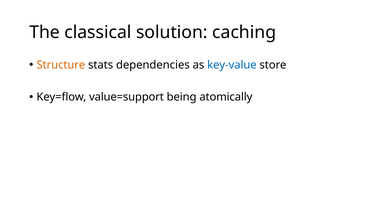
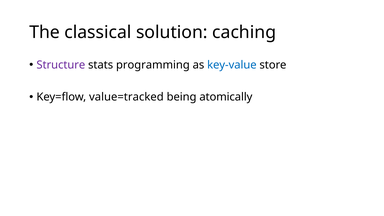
Structure colour: orange -> purple (61, 65)
dependencies: dependencies -> programming (153, 65)
value=support: value=support -> value=tracked (126, 97)
